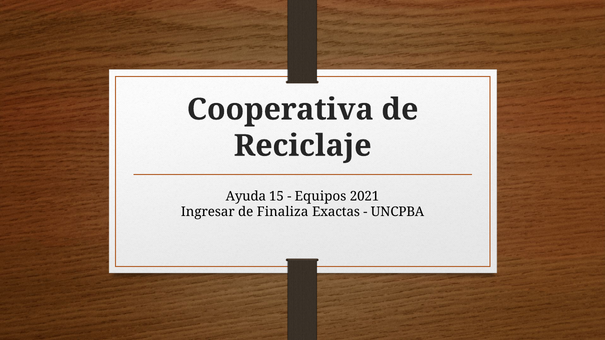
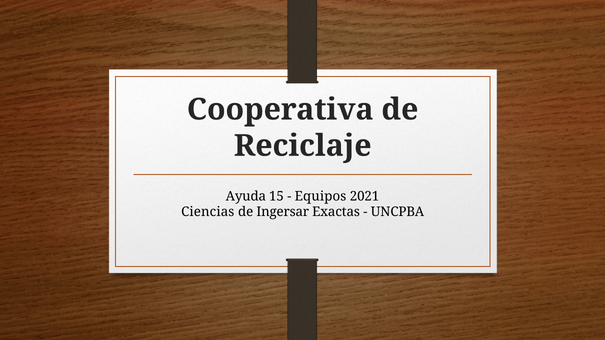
Ingresar: Ingresar -> Ciencias (208, 212)
Finaliza: Finaliza -> Ingersar (283, 212)
